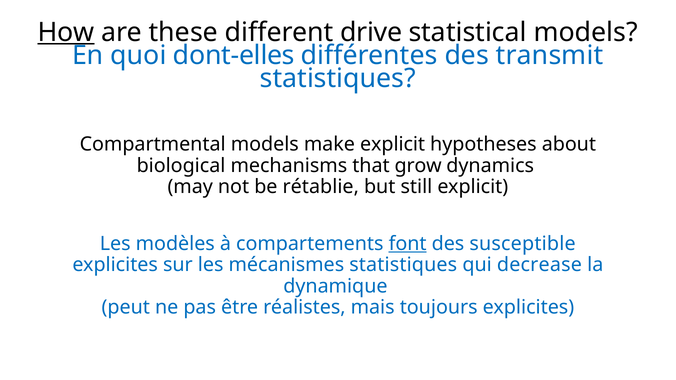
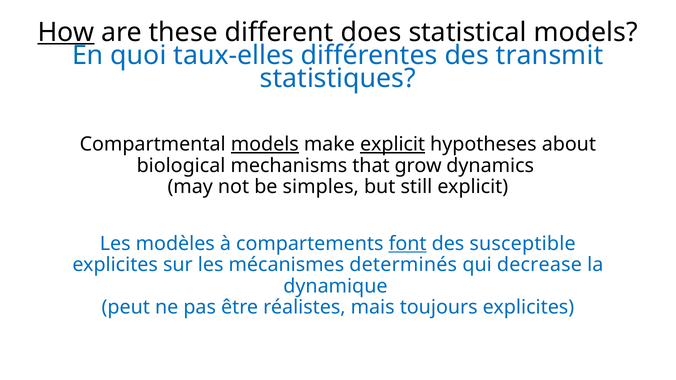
drive: drive -> does (371, 32)
dont-elles: dont-elles -> taux-elles (234, 56)
models underline: none -> present (265, 144)
explicit underline: none -> present (393, 144)
rétablie: rétablie -> simples (321, 187)
mécanismes statistiques: statistiques -> determinés (403, 265)
